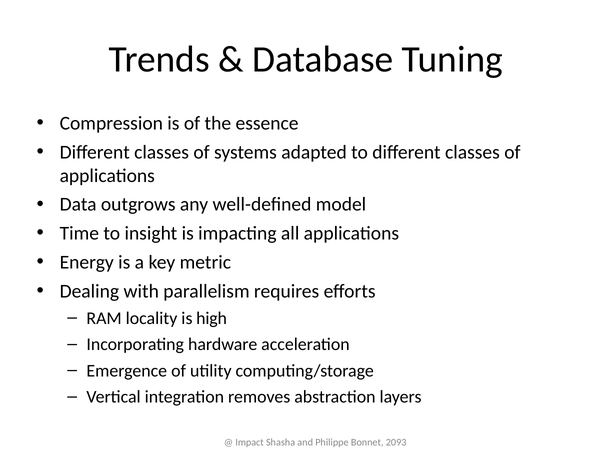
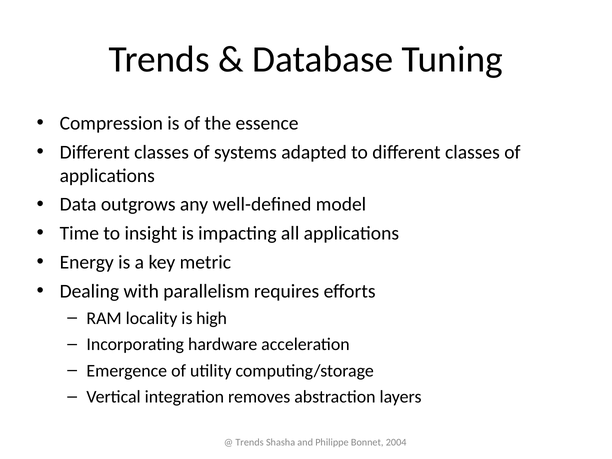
Impact: Impact -> Trends (250, 442)
2093: 2093 -> 2004 (396, 442)
